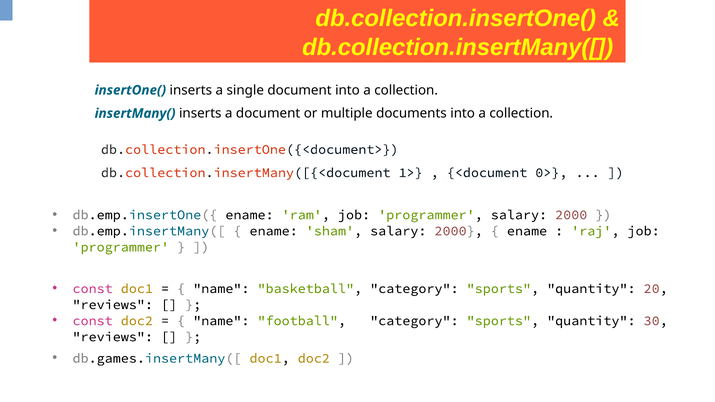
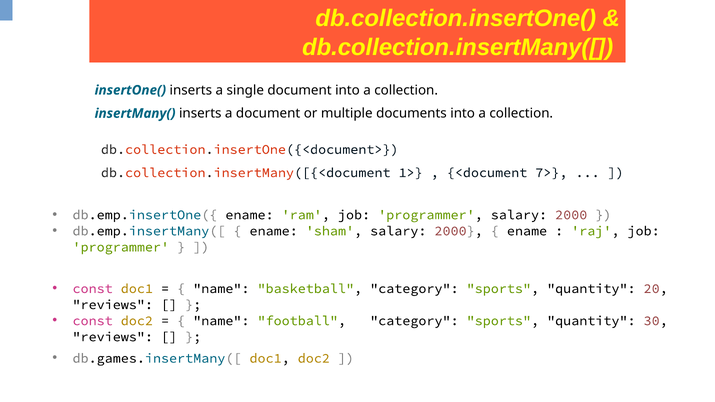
0>: 0> -> 7> (551, 173)
